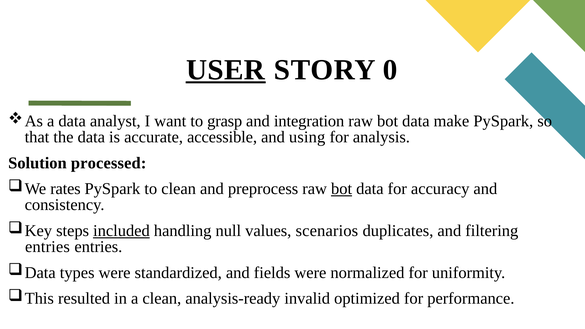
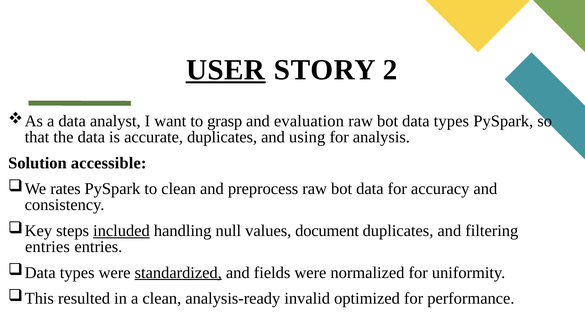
0: 0 -> 2 (390, 70)
integration: integration -> evaluation (309, 121)
data make: make -> types (451, 121)
accurate accessible: accessible -> duplicates (222, 137)
processed: processed -> accessible (109, 163)
bot underline: present -> none (342, 189)
scenarios: scenarios -> document (327, 231)
standardized underline: none -> present (178, 273)
